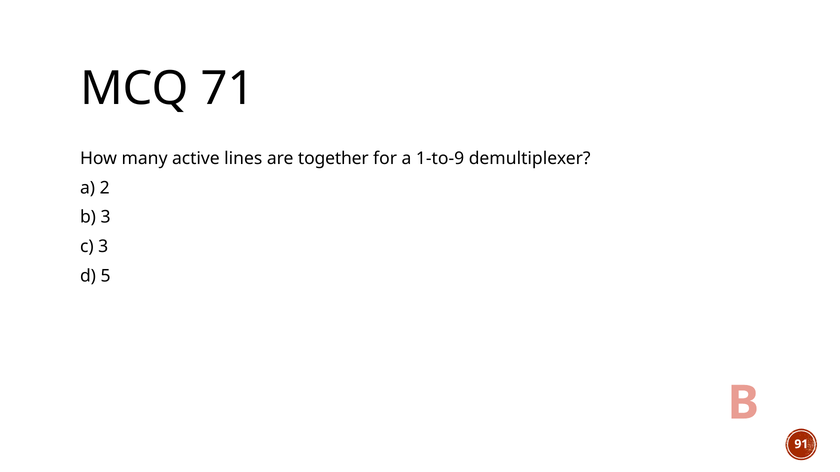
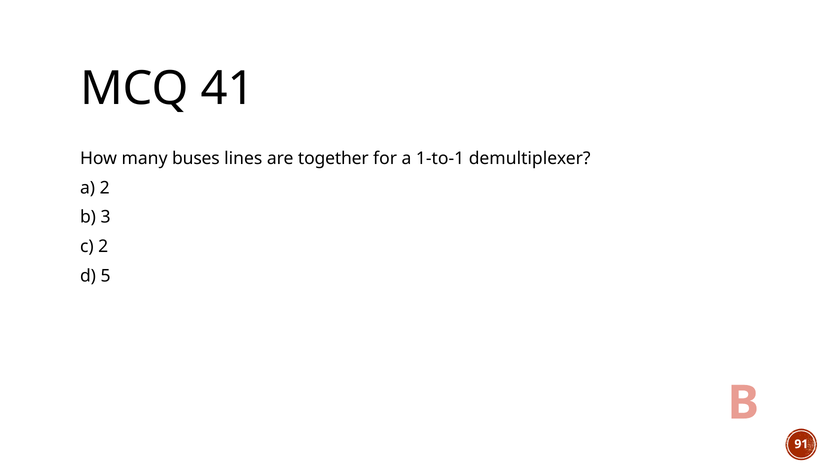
71: 71 -> 41 (228, 89)
active: active -> buses (196, 159)
1-to-9: 1-to-9 -> 1-to-1 (440, 159)
c 3: 3 -> 2 (103, 247)
